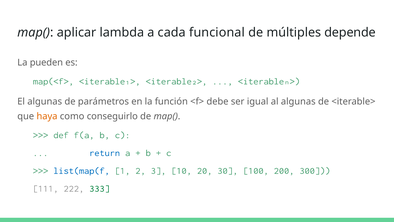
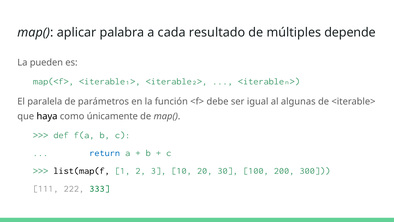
lambda: lambda -> palabra (122, 32)
funcional: funcional -> resultado (217, 32)
El algunas: algunas -> paralela (45, 101)
haya colour: orange -> black (47, 116)
conseguirlo: conseguirlo -> únicamente (112, 116)
list(map(f colour: blue -> black (82, 170)
